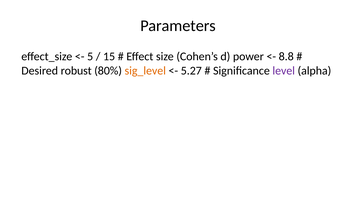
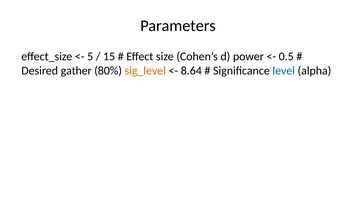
8.8: 8.8 -> 0.5 (286, 56)
robust: robust -> gather (76, 71)
5.27: 5.27 -> 8.64 (191, 71)
level colour: purple -> blue (284, 71)
